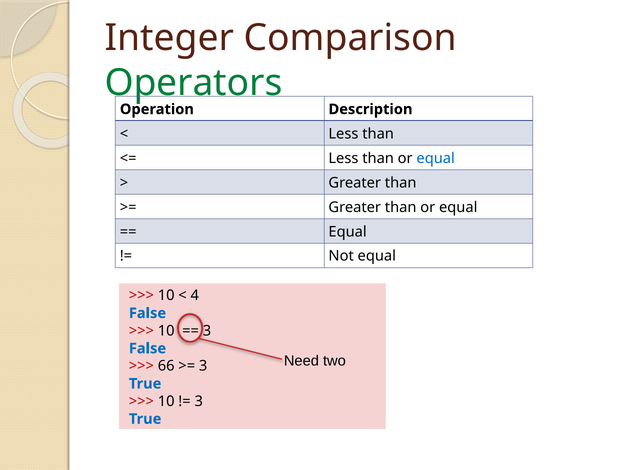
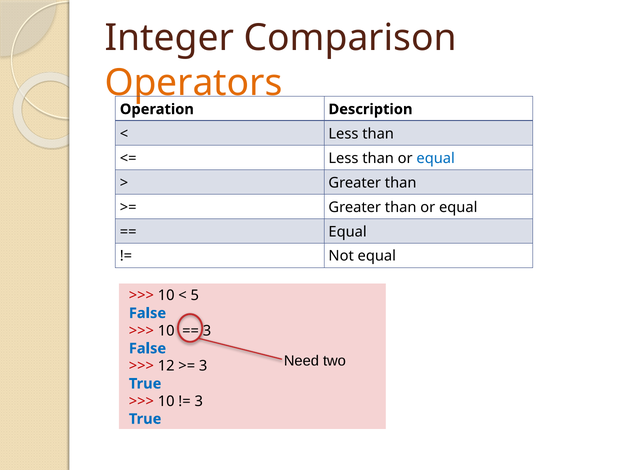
Operators colour: green -> orange (193, 83)
4: 4 -> 5 (195, 295)
66: 66 -> 12 (166, 366)
